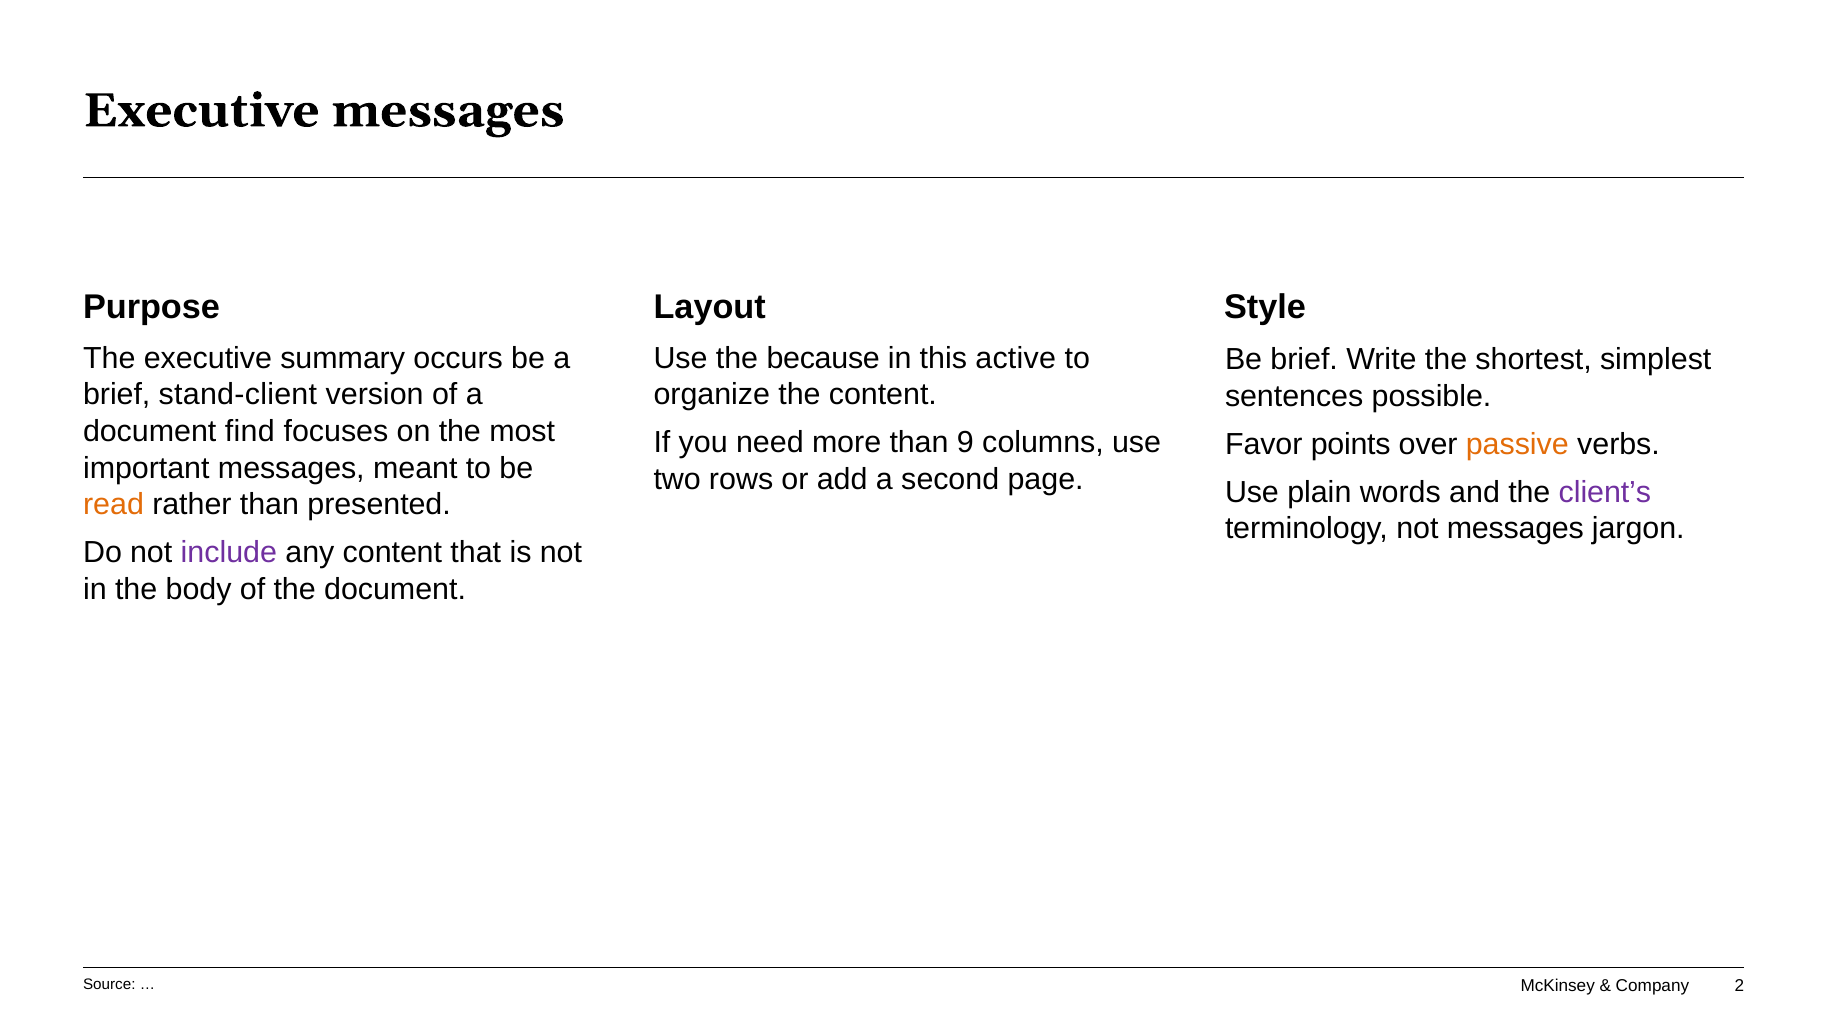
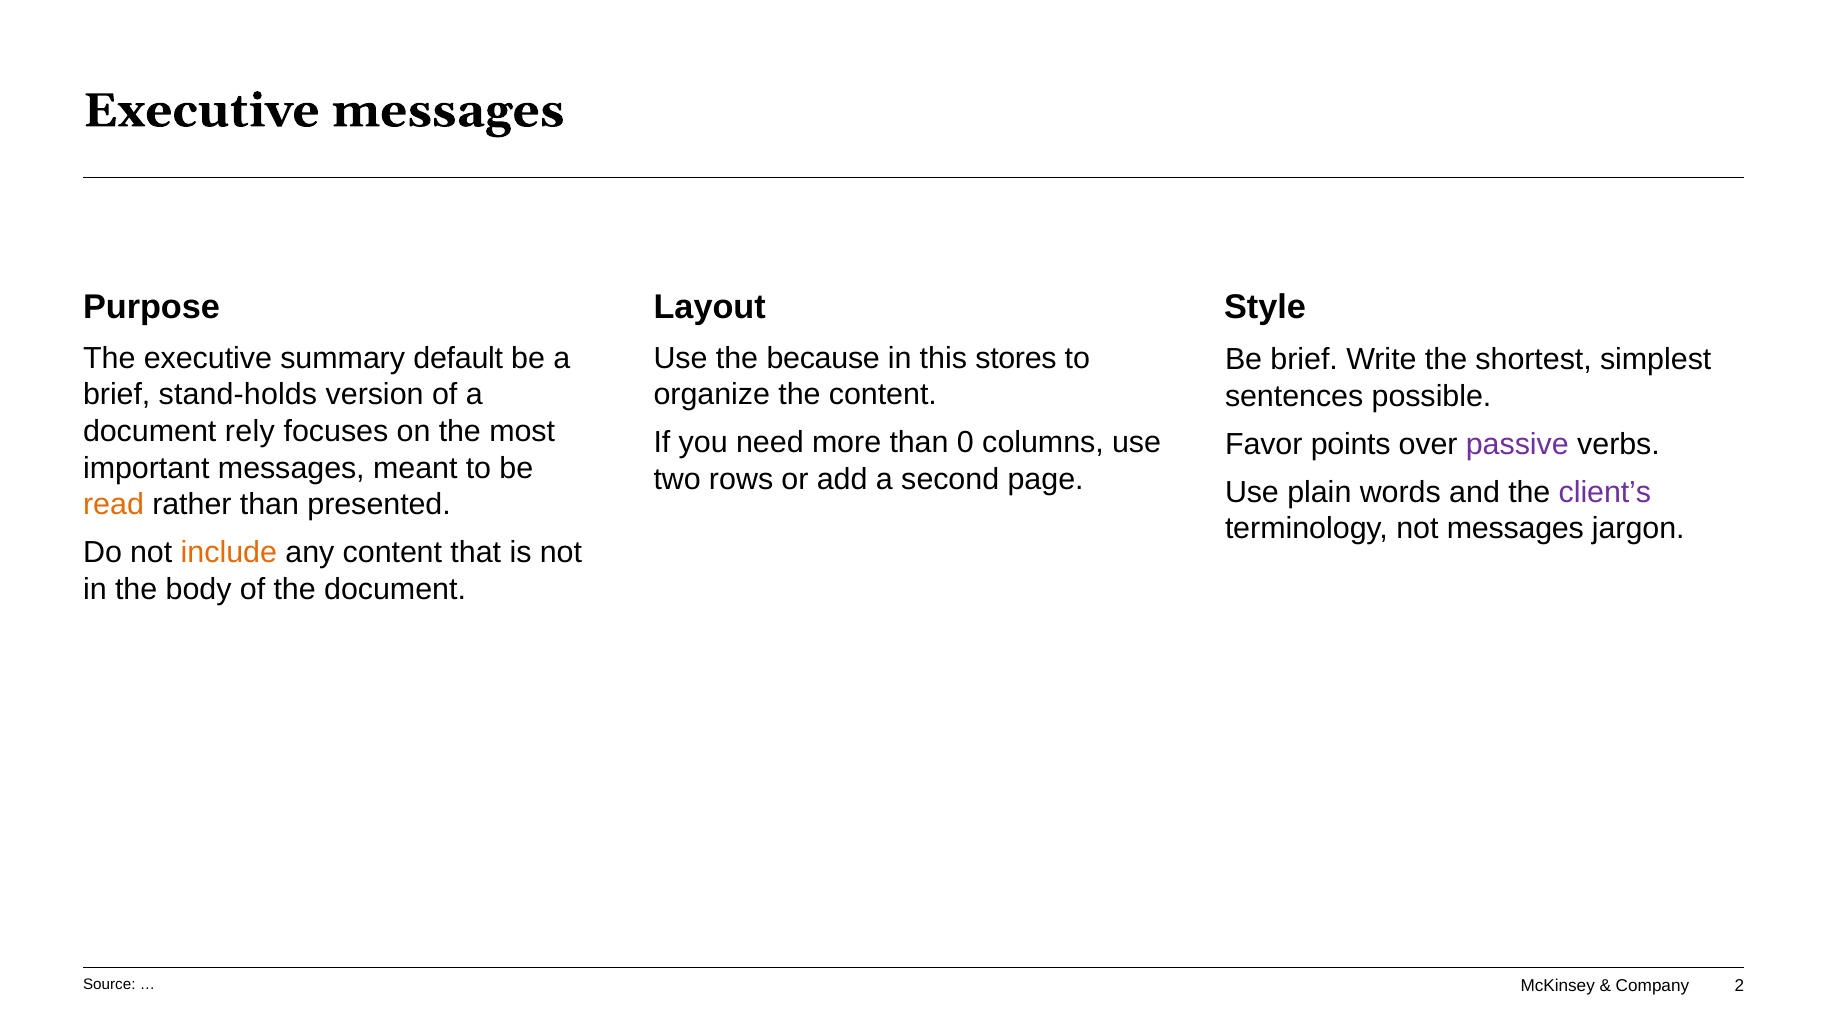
occurs: occurs -> default (458, 358)
active: active -> stores (1016, 358)
stand-client: stand-client -> stand-holds (238, 395)
find: find -> rely (250, 431)
9: 9 -> 0 (965, 443)
passive colour: orange -> purple (1517, 444)
include colour: purple -> orange (229, 552)
